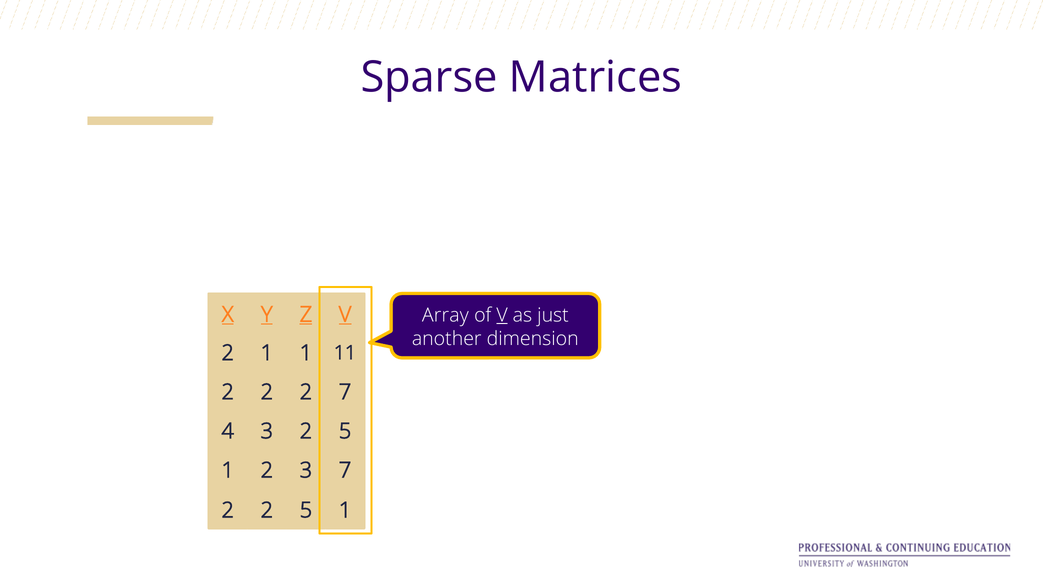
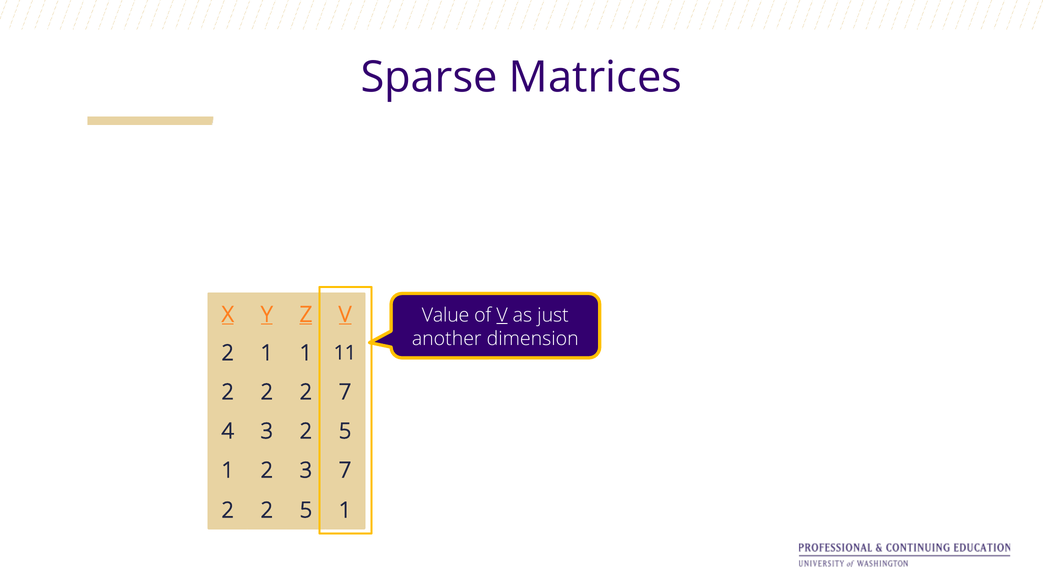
Array: Array -> Value (446, 315)
